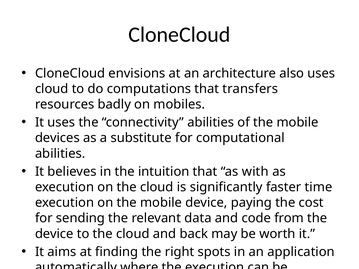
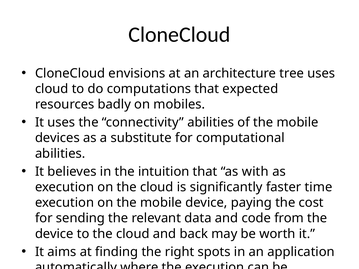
also: also -> tree (292, 73)
transfers: transfers -> expected (250, 89)
